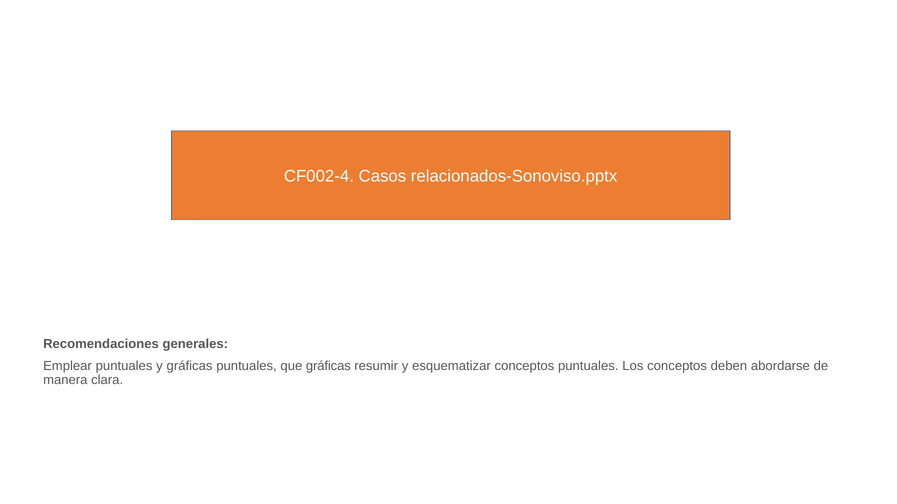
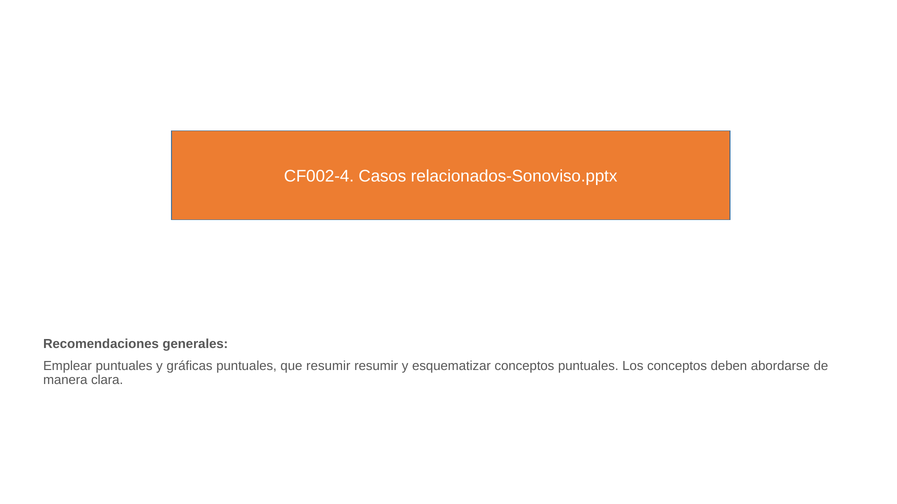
que gráficas: gráficas -> resumir (328, 366)
